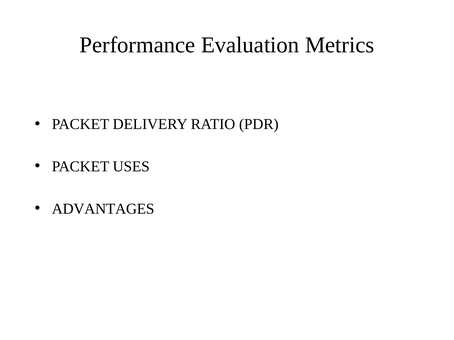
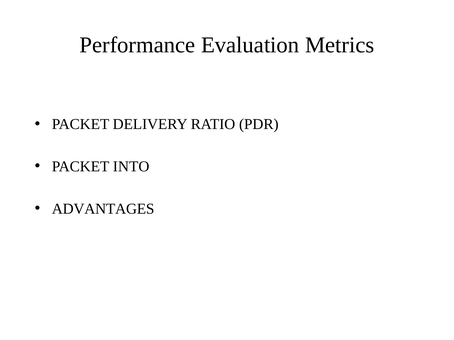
USES: USES -> INTO (131, 167)
